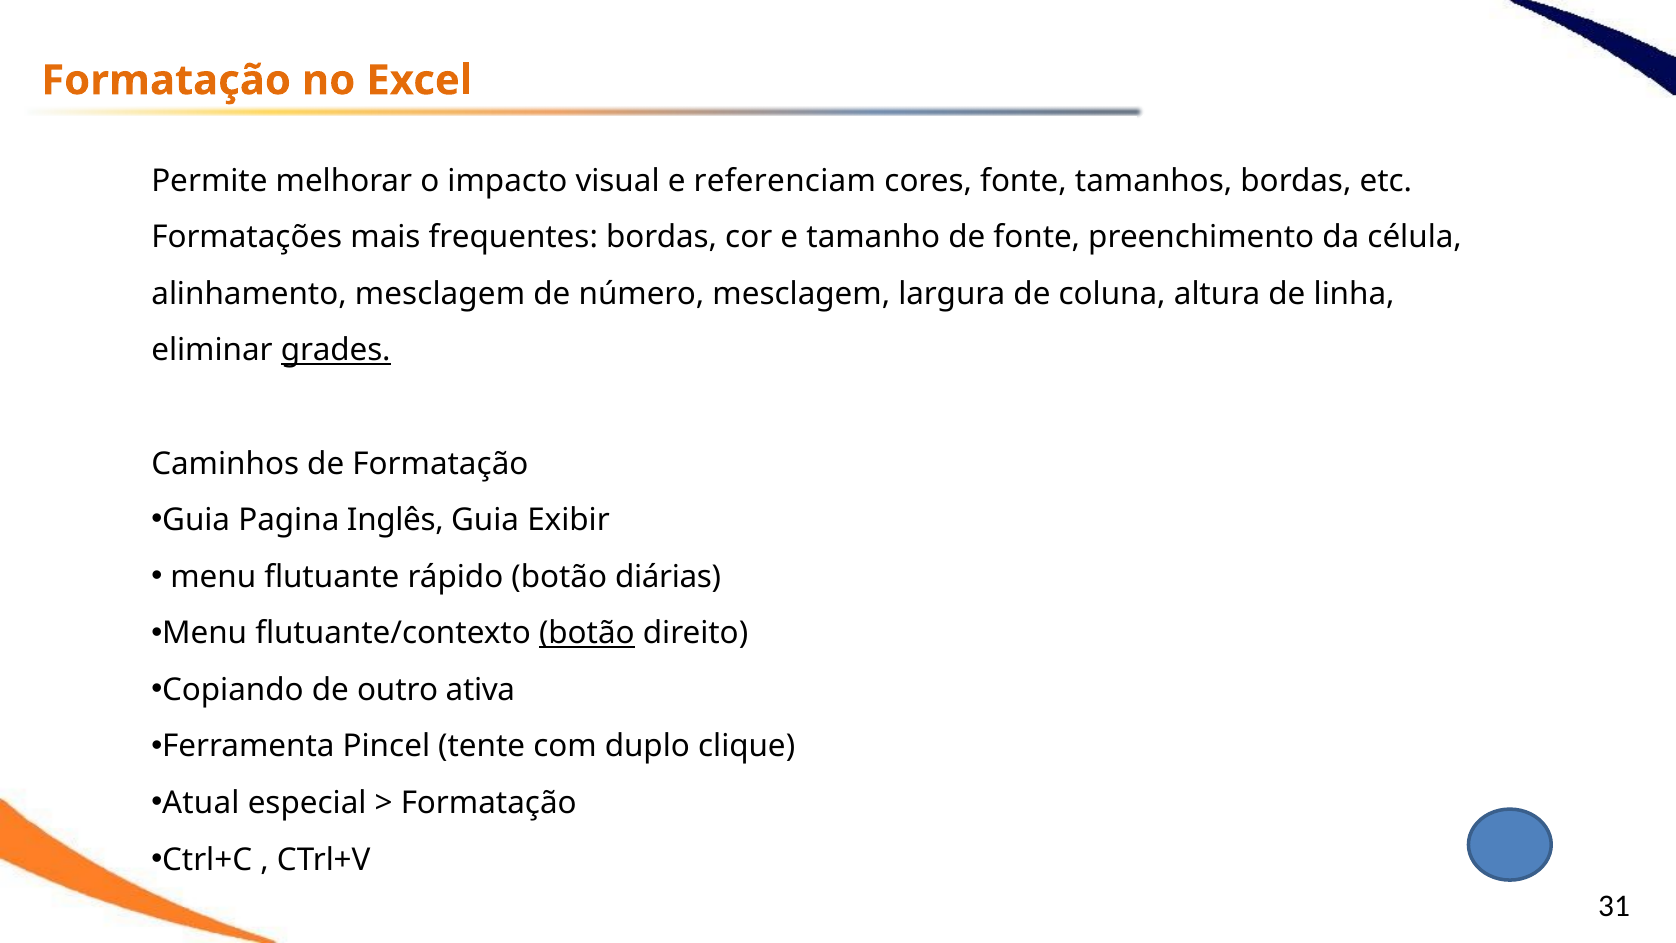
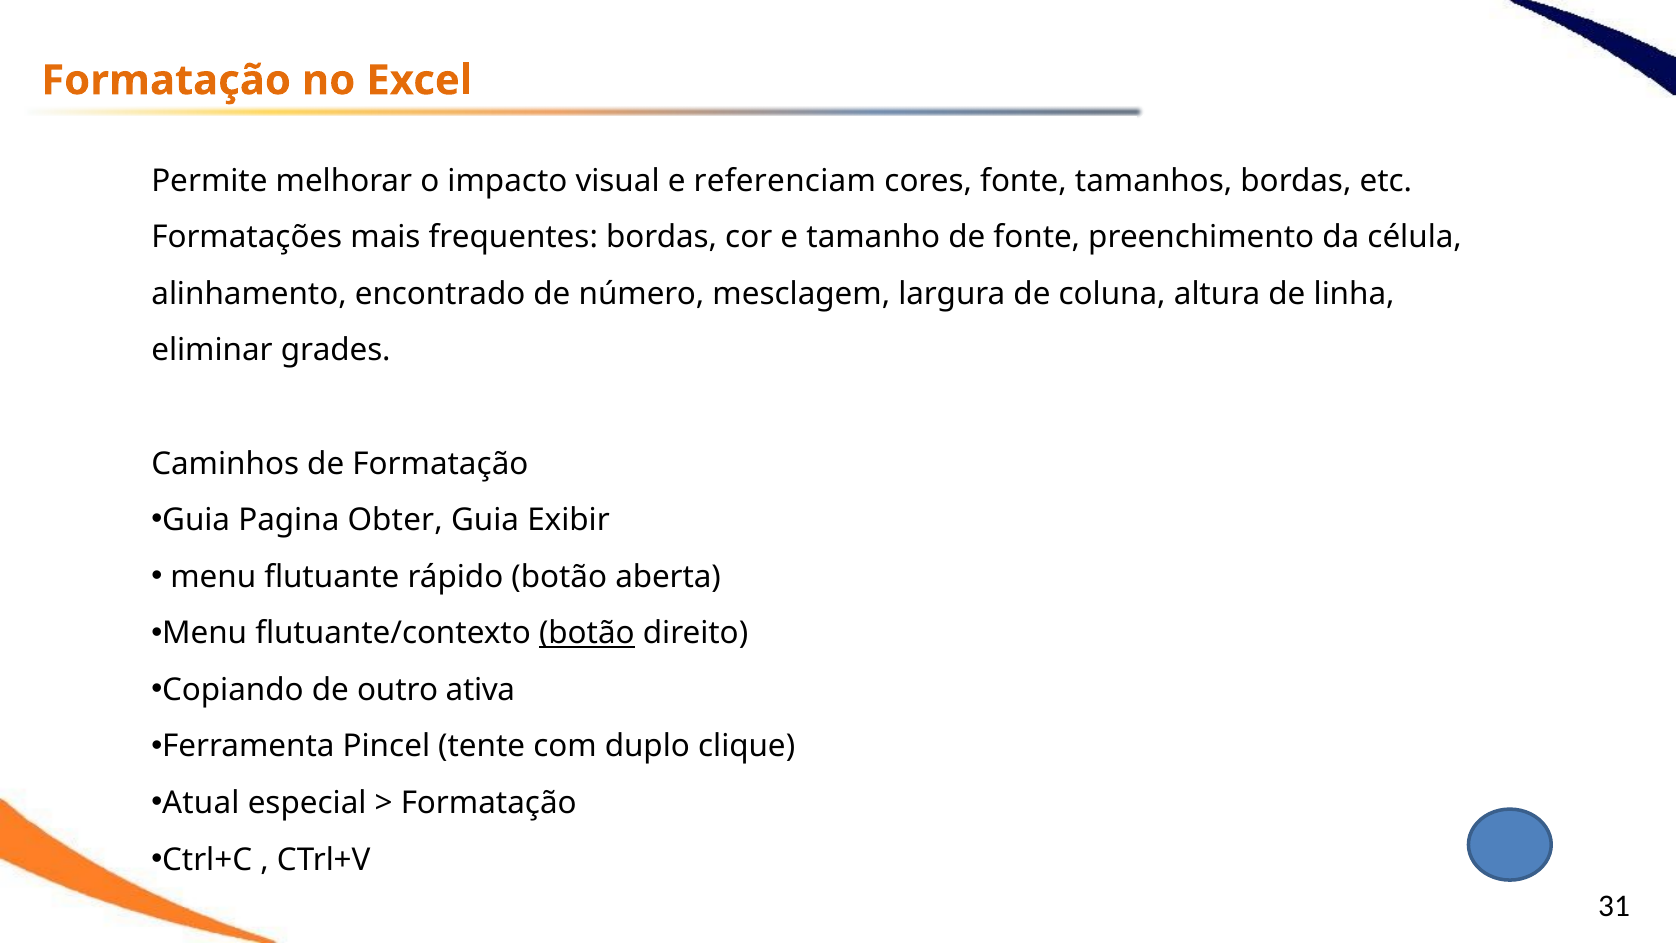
alinhamento mesclagem: mesclagem -> encontrado (440, 294)
grades underline: present -> none (336, 350)
Inglês: Inglês -> Obter (395, 520)
diárias: diárias -> aberta (668, 577)
